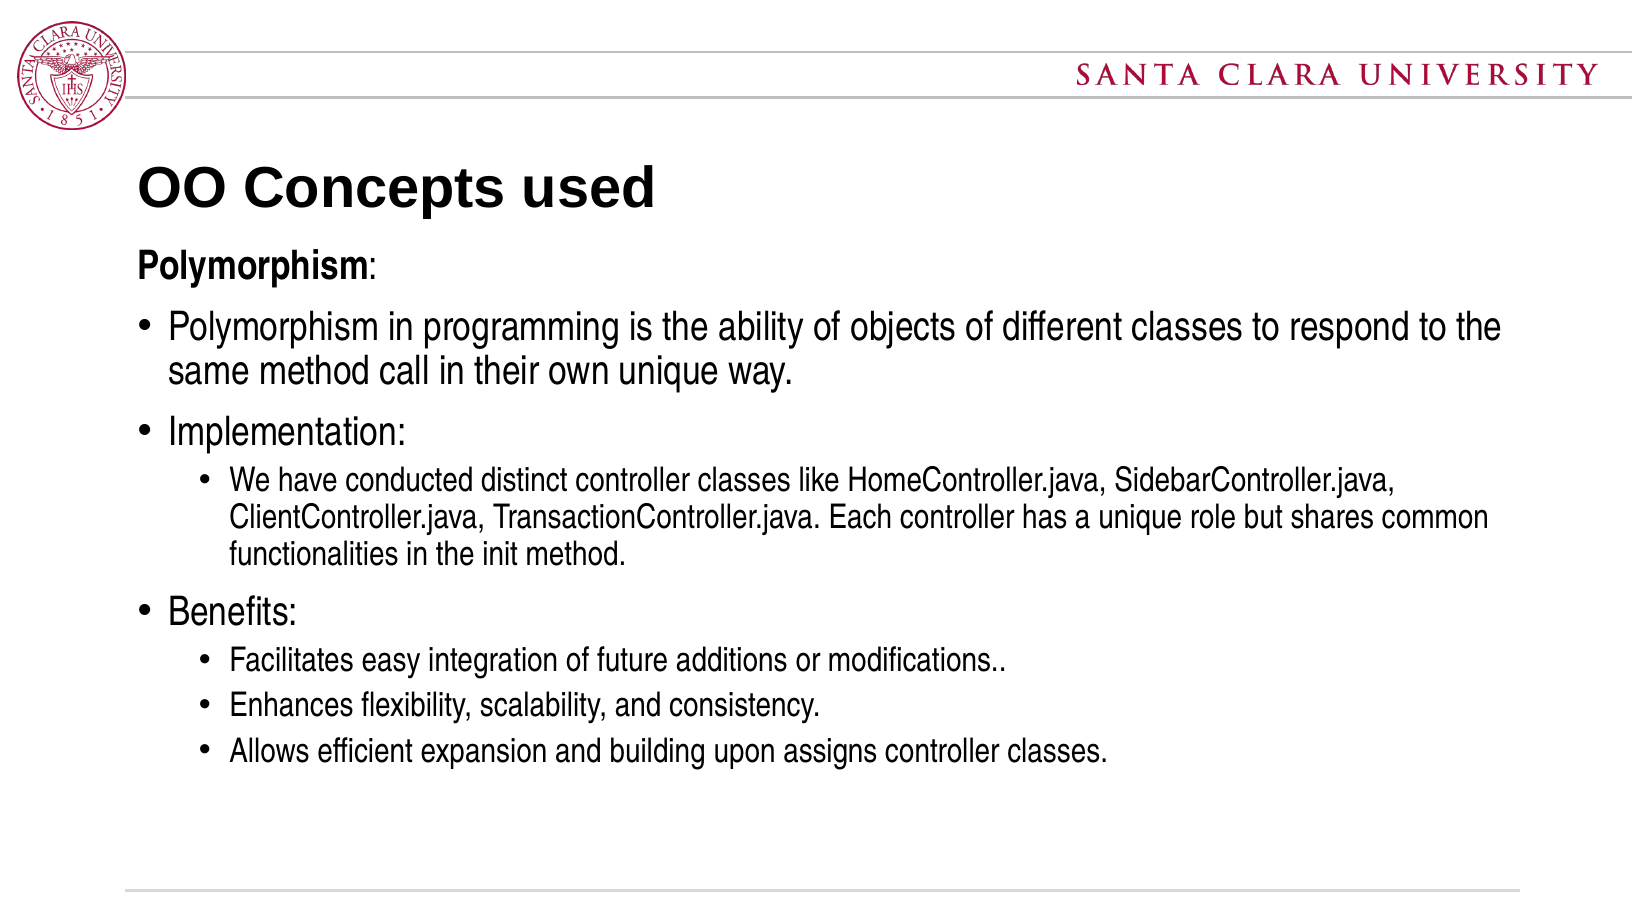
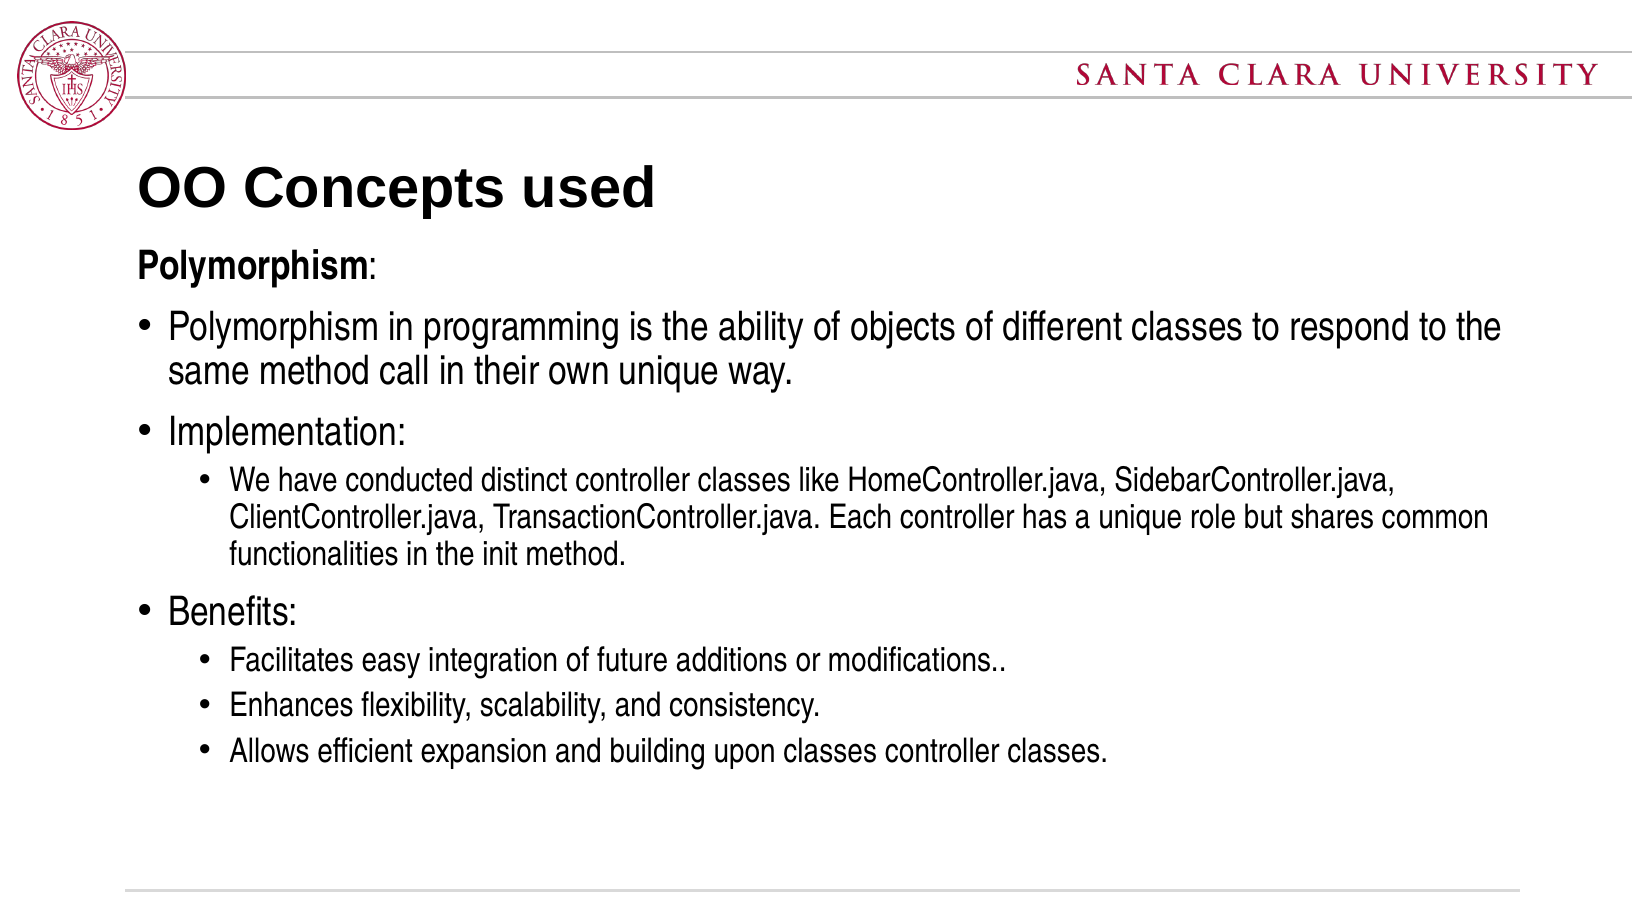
upon assigns: assigns -> classes (830, 751)
